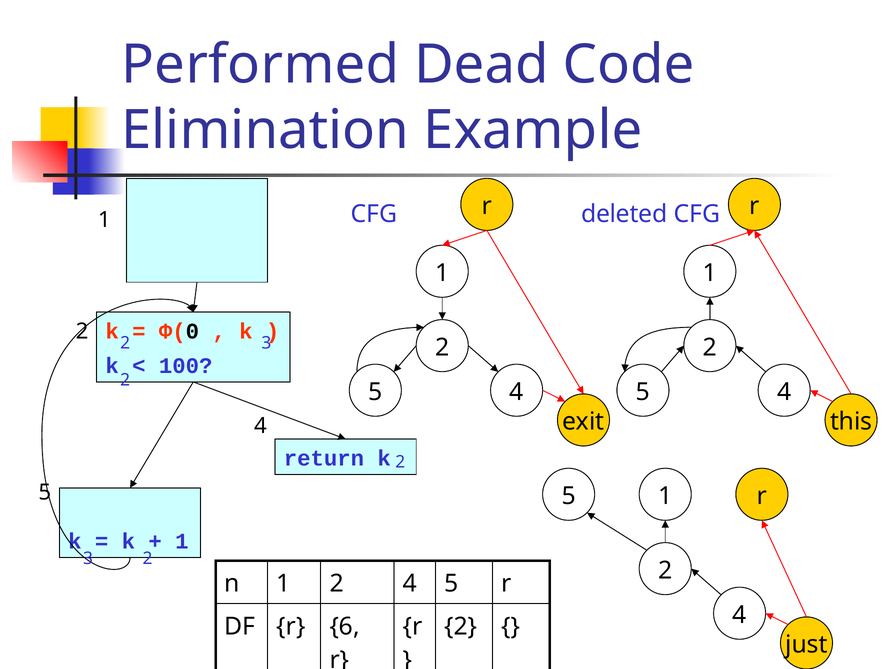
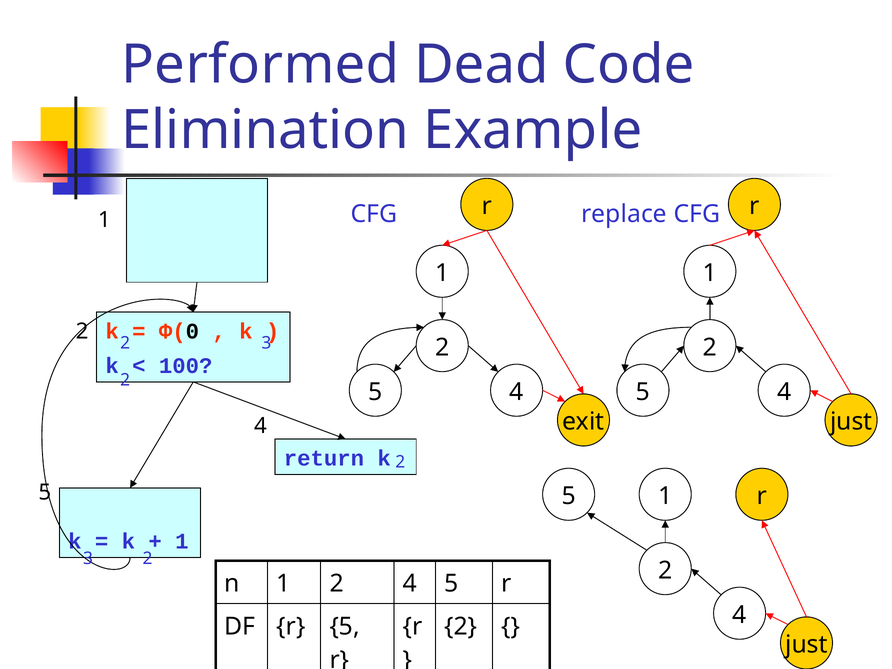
deleted: deleted -> replace (624, 214)
this: this -> just (851, 422)
r 6: 6 -> 5 (345, 626)
